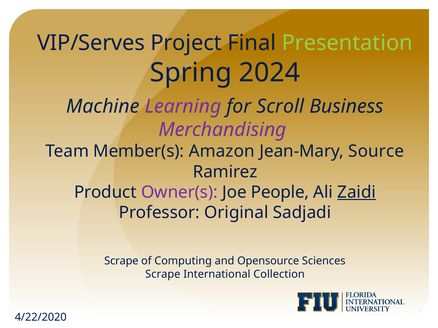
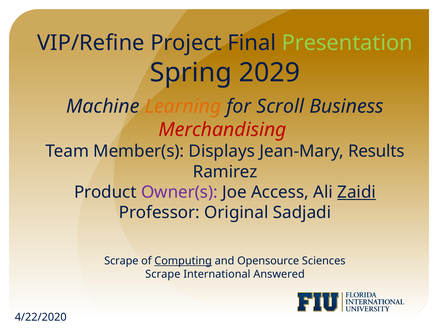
VIP/Serves: VIP/Serves -> VIP/Refine (91, 43)
2024: 2024 -> 2029 (269, 73)
Learning colour: purple -> orange (183, 106)
Merchandising colour: purple -> red (222, 130)
Amazon: Amazon -> Displays (222, 152)
Source: Source -> Results (376, 152)
People: People -> Access (280, 192)
Computing underline: none -> present (183, 261)
Collection: Collection -> Answered (279, 275)
